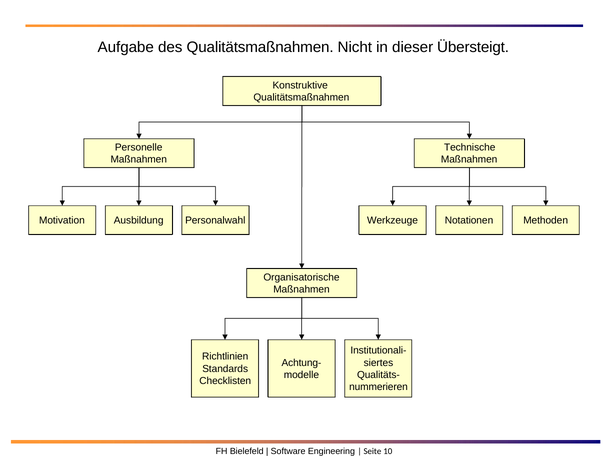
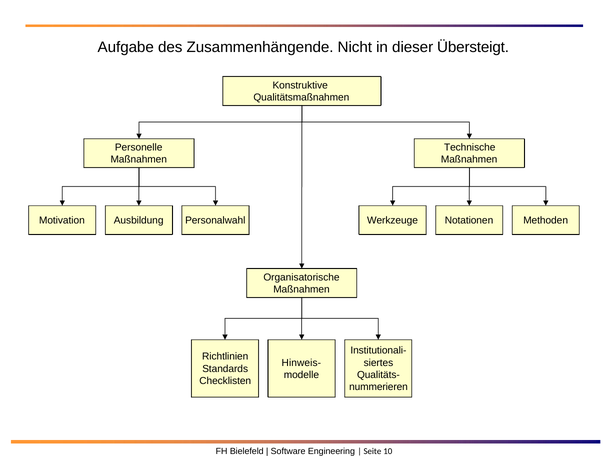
des Qualitätsmaßnahmen: Qualitätsmaßnahmen -> Zusammenhängende (260, 47)
Achtung-: Achtung- -> Hinweis- (301, 363)
